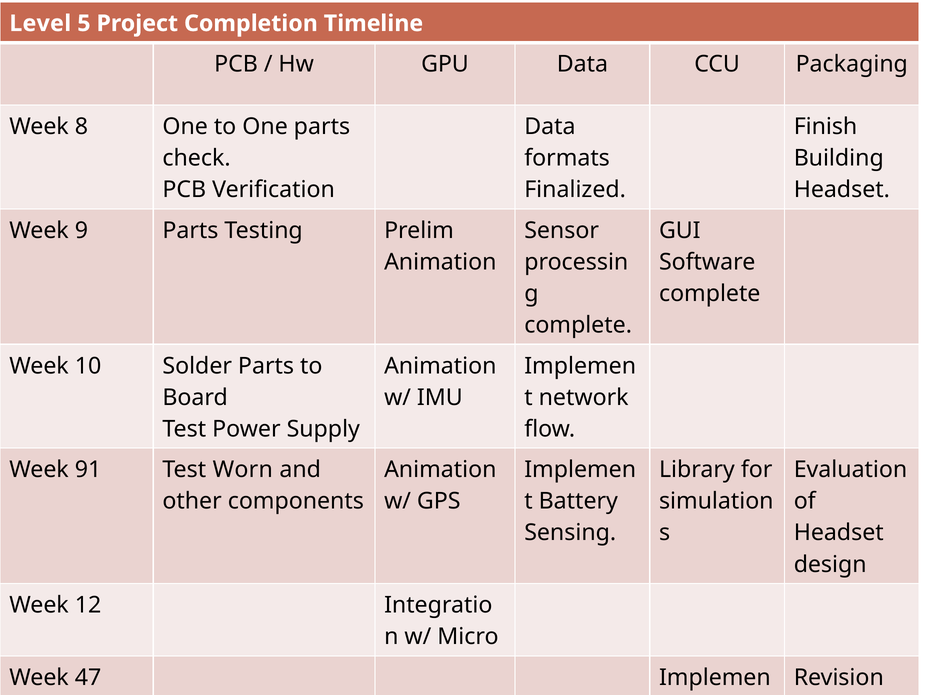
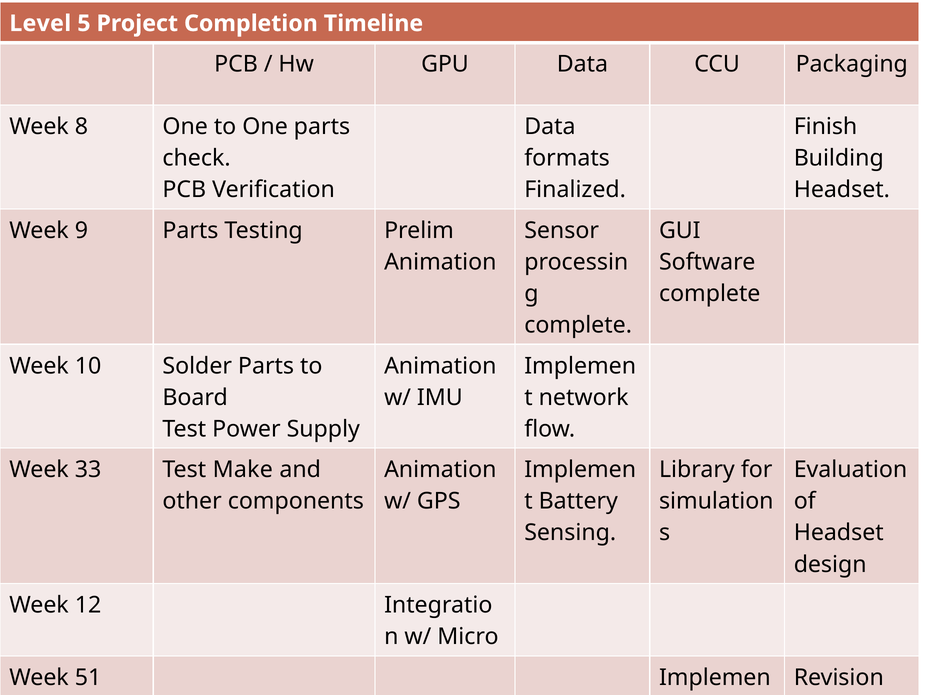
91: 91 -> 33 (88, 470)
Worn: Worn -> Make (243, 470)
47: 47 -> 51 (88, 678)
